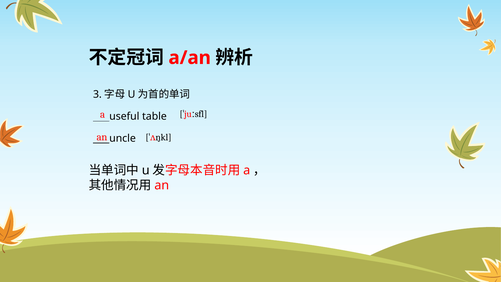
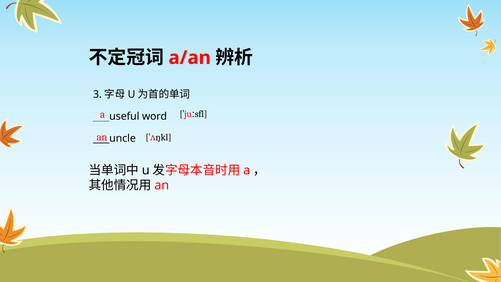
table: table -> word (155, 116)
